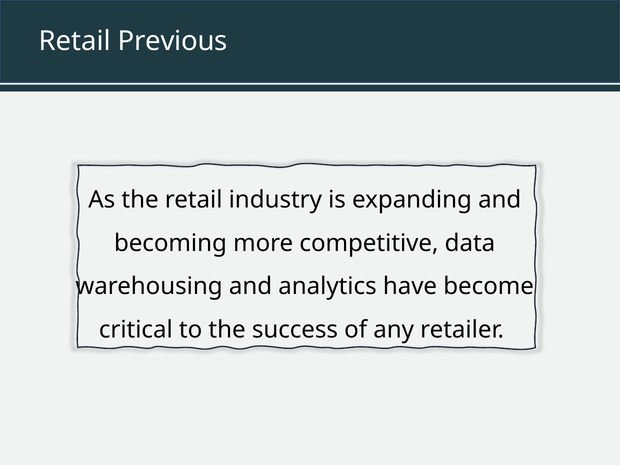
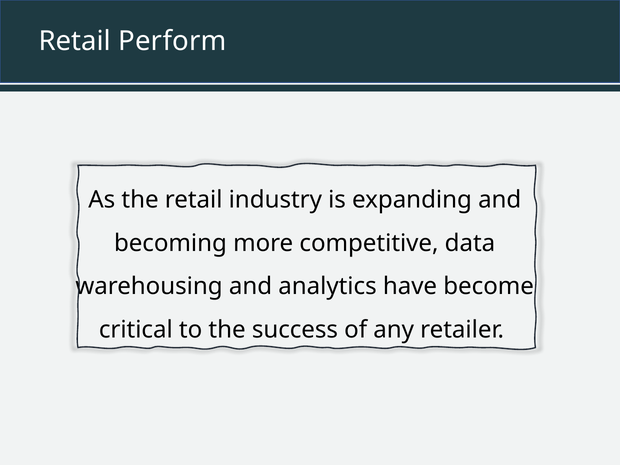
Previous: Previous -> Perform (172, 41)
